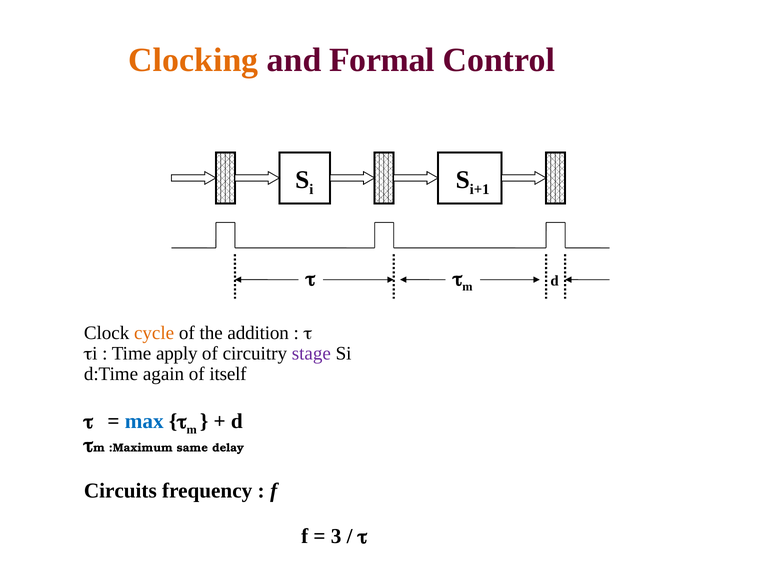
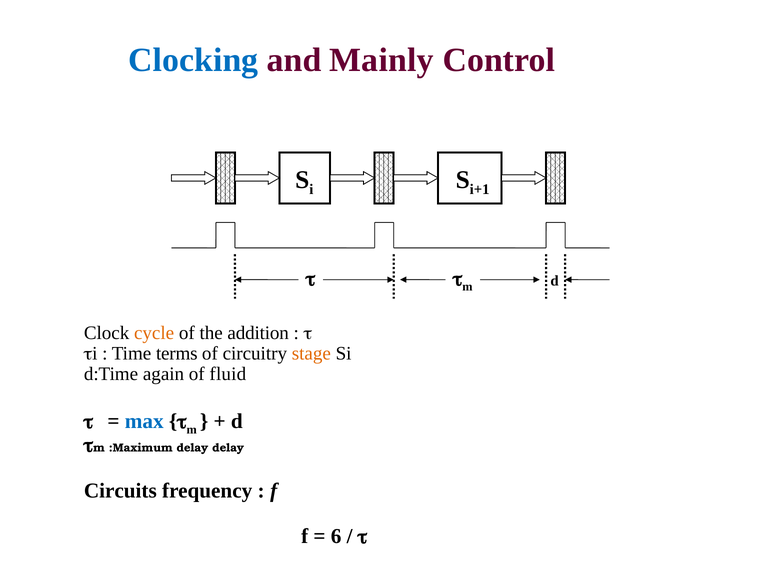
Clocking colour: orange -> blue (193, 60)
Formal: Formal -> Mainly (382, 60)
apply: apply -> terms (177, 353)
stage colour: purple -> orange (311, 353)
itself: itself -> fluid (228, 374)
:Maximum same: same -> delay (192, 448)
3: 3 -> 6 (336, 536)
